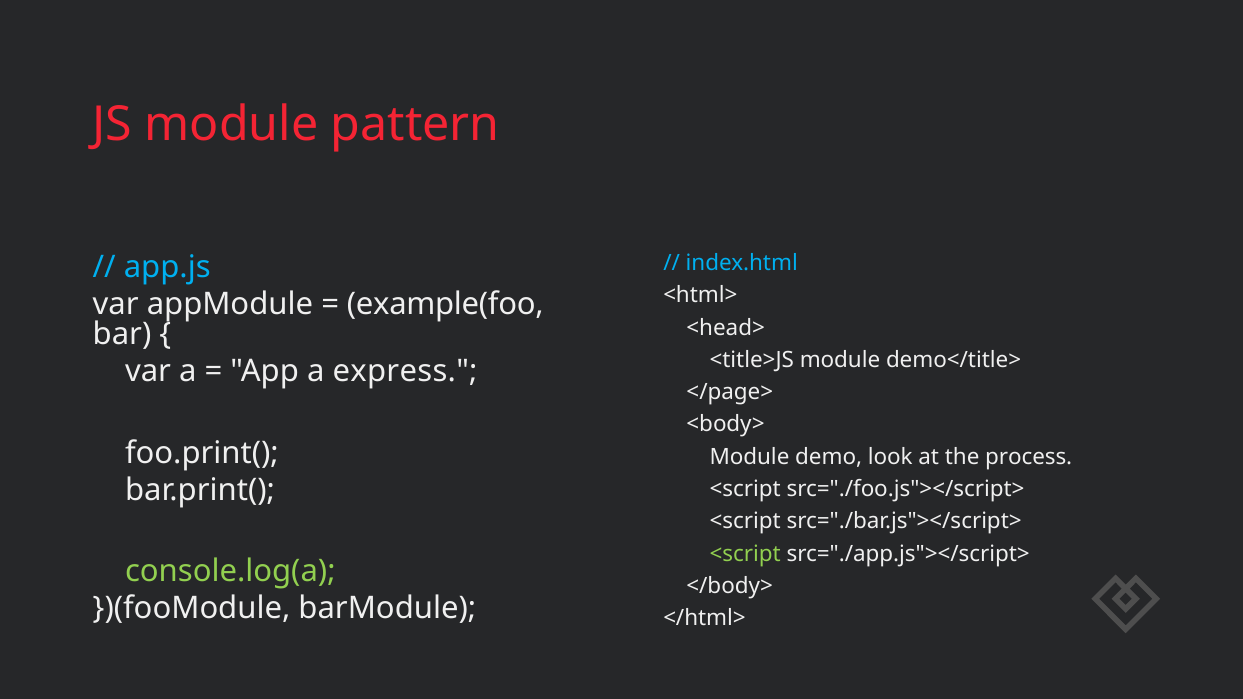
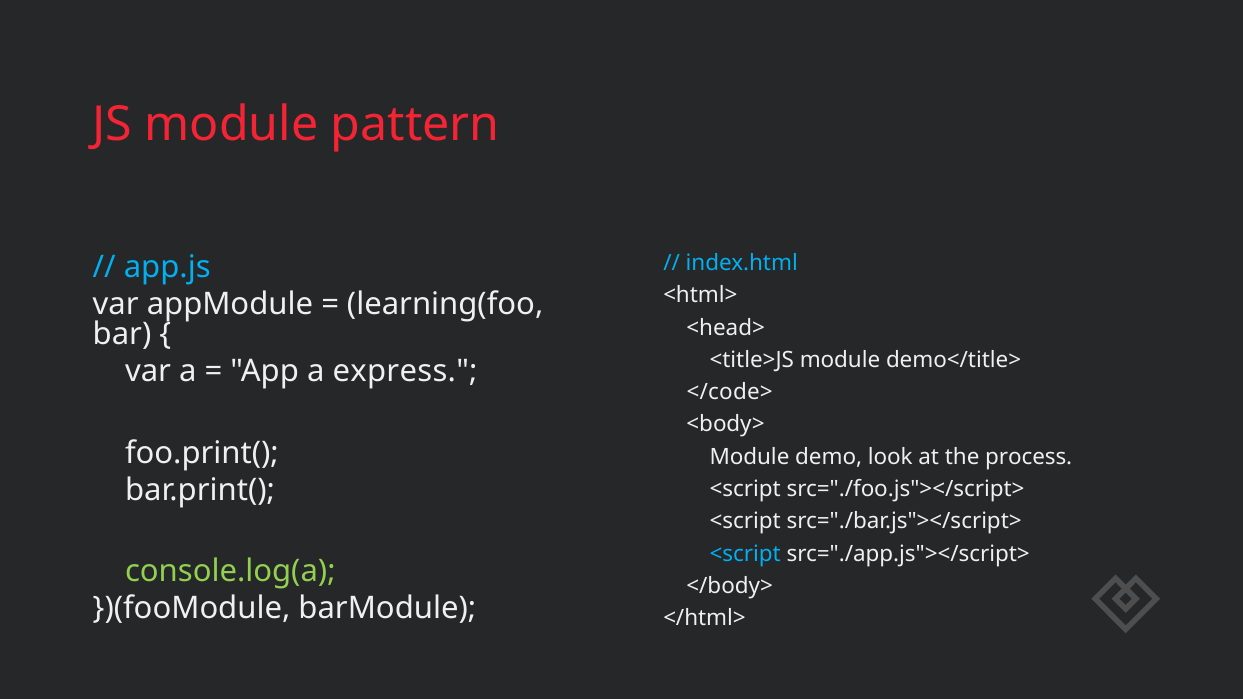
example(foo: example(foo -> learning(foo (445, 305)
</page>: </page> -> </code> (730, 392)
<script colour: light green -> light blue (745, 554)
